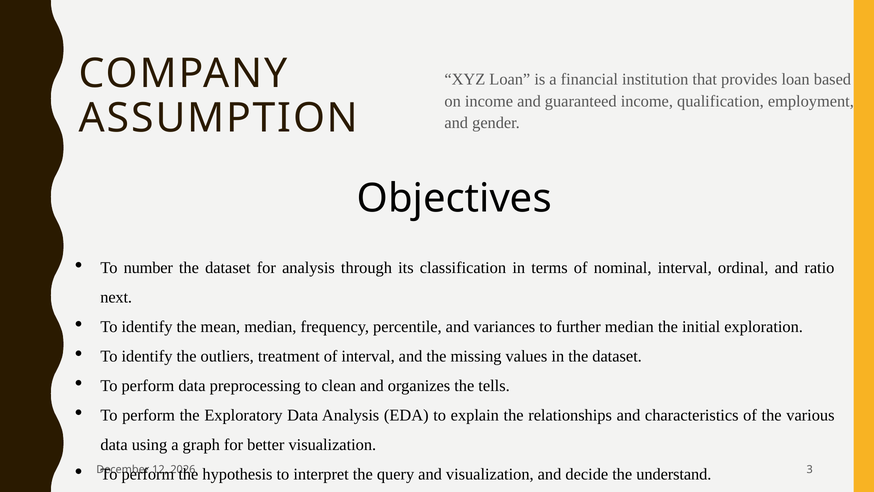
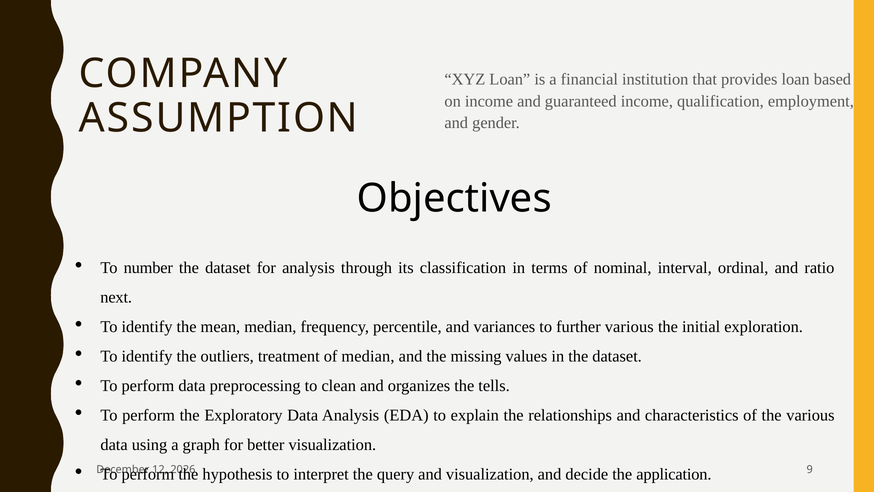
further median: median -> various (629, 327)
of interval: interval -> median (368, 356)
understand: understand -> application (674, 474)
3: 3 -> 9 (810, 469)
